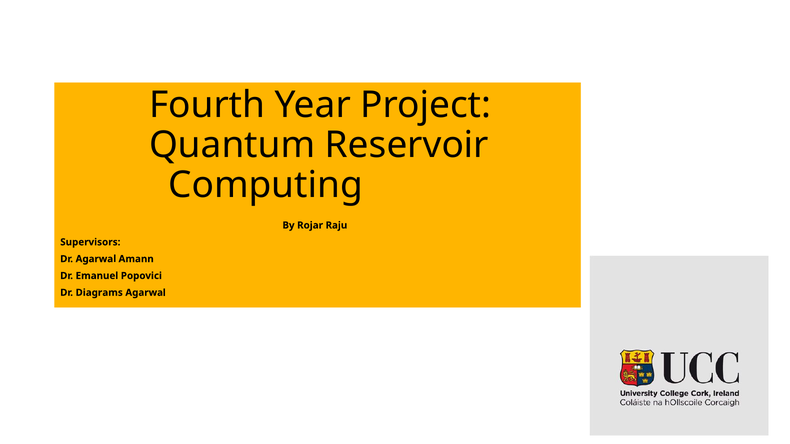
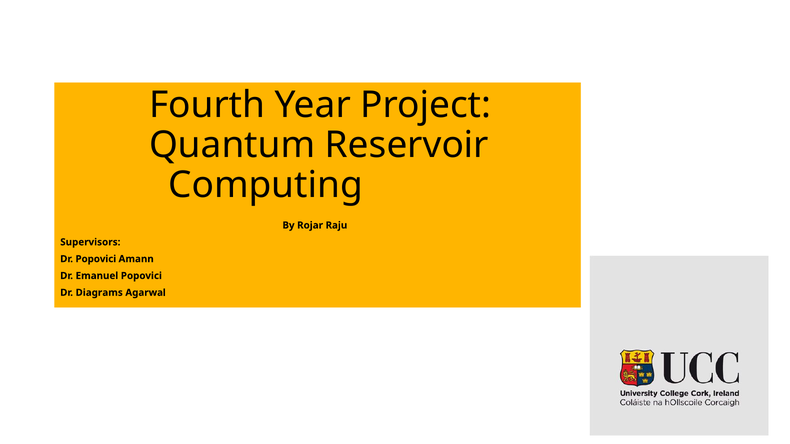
Dr Agarwal: Agarwal -> Popovici (96, 259)
